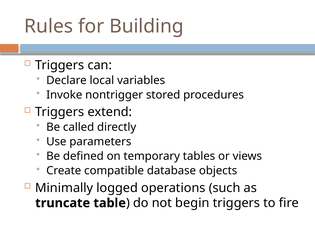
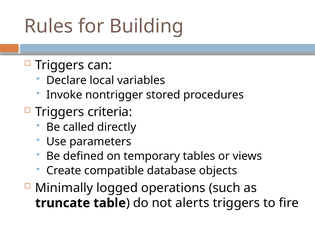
extend: extend -> criteria (110, 112)
begin: begin -> alerts (192, 203)
